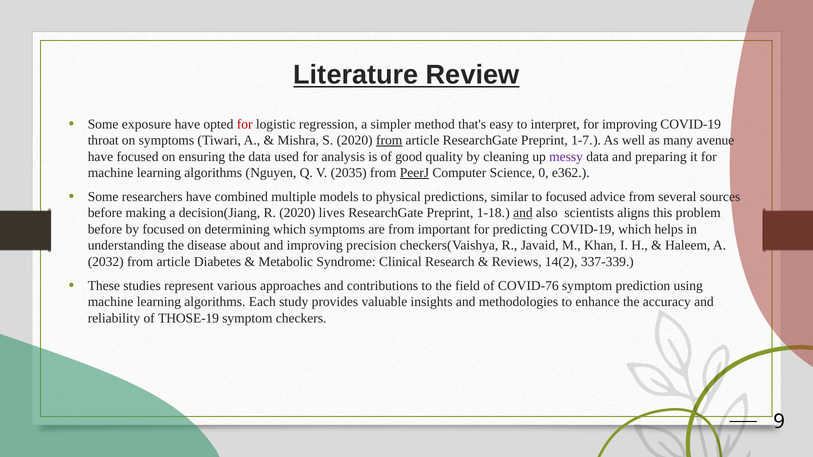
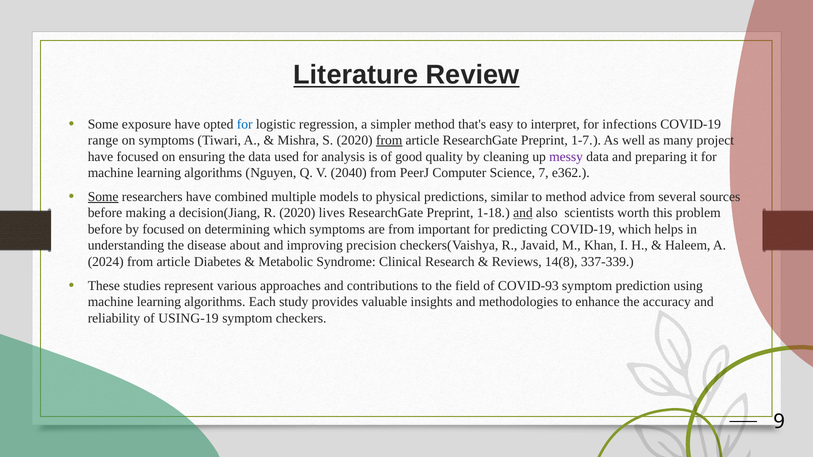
for colour: red -> blue (245, 124)
for improving: improving -> infections (630, 124)
throat: throat -> range (103, 140)
avenue: avenue -> project (715, 140)
2035: 2035 -> 2040 (349, 173)
PeerJ underline: present -> none (414, 173)
0: 0 -> 7 (544, 173)
Some underline: none -> present (103, 197)
to focused: focused -> method (566, 197)
aligns: aligns -> worth (633, 213)
2032: 2032 -> 2024 (106, 262)
14(2: 14(2 -> 14(8 (561, 262)
COVID-76: COVID-76 -> COVID-93 (528, 286)
THOSE-19: THOSE-19 -> USING-19 (188, 318)
